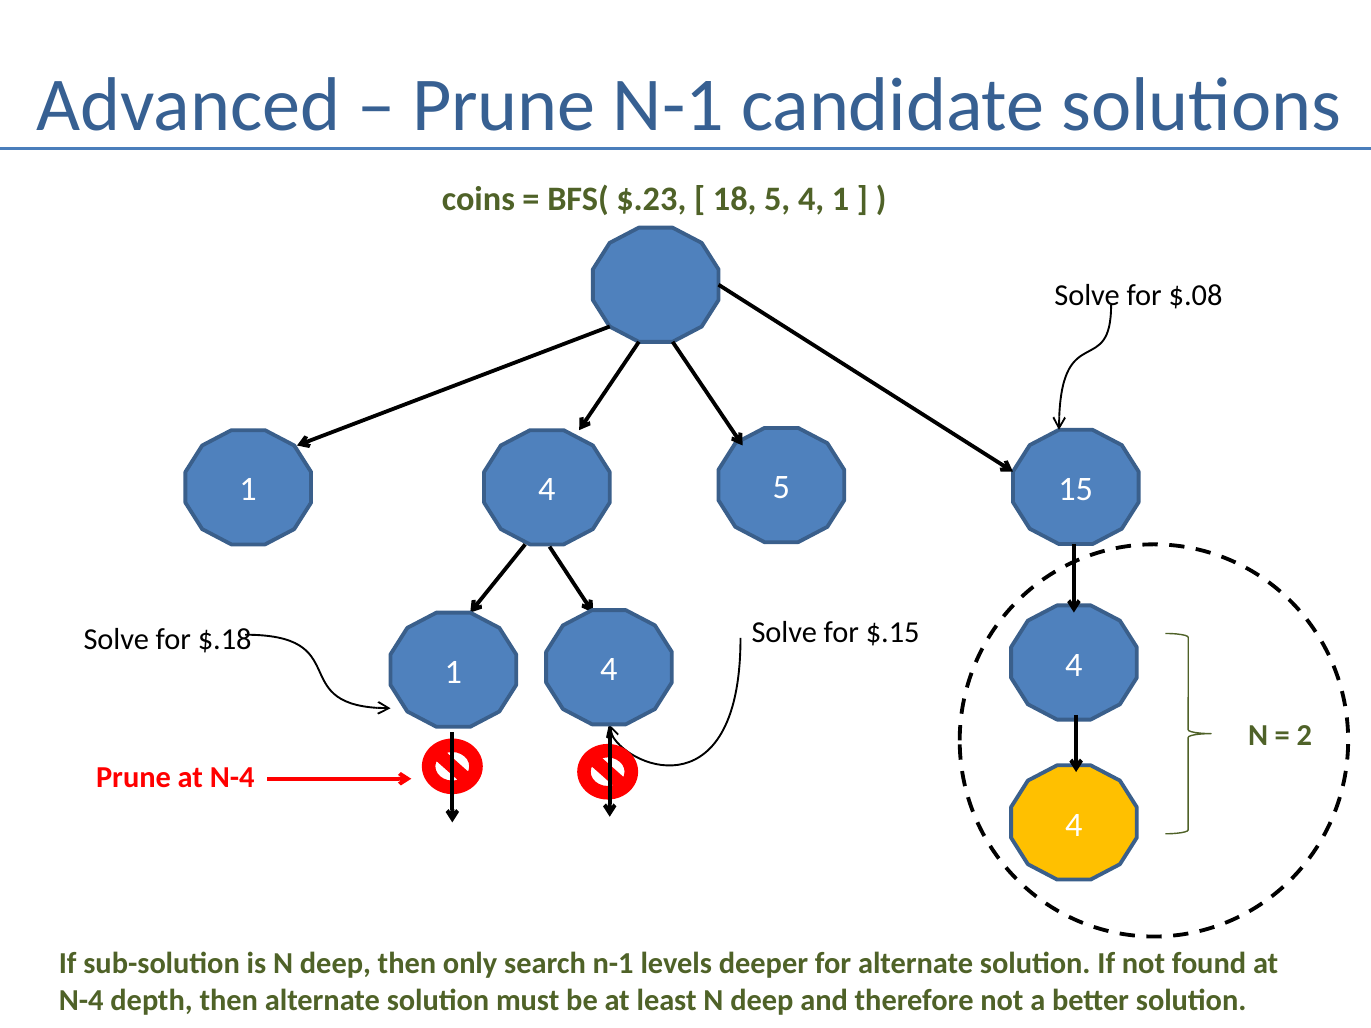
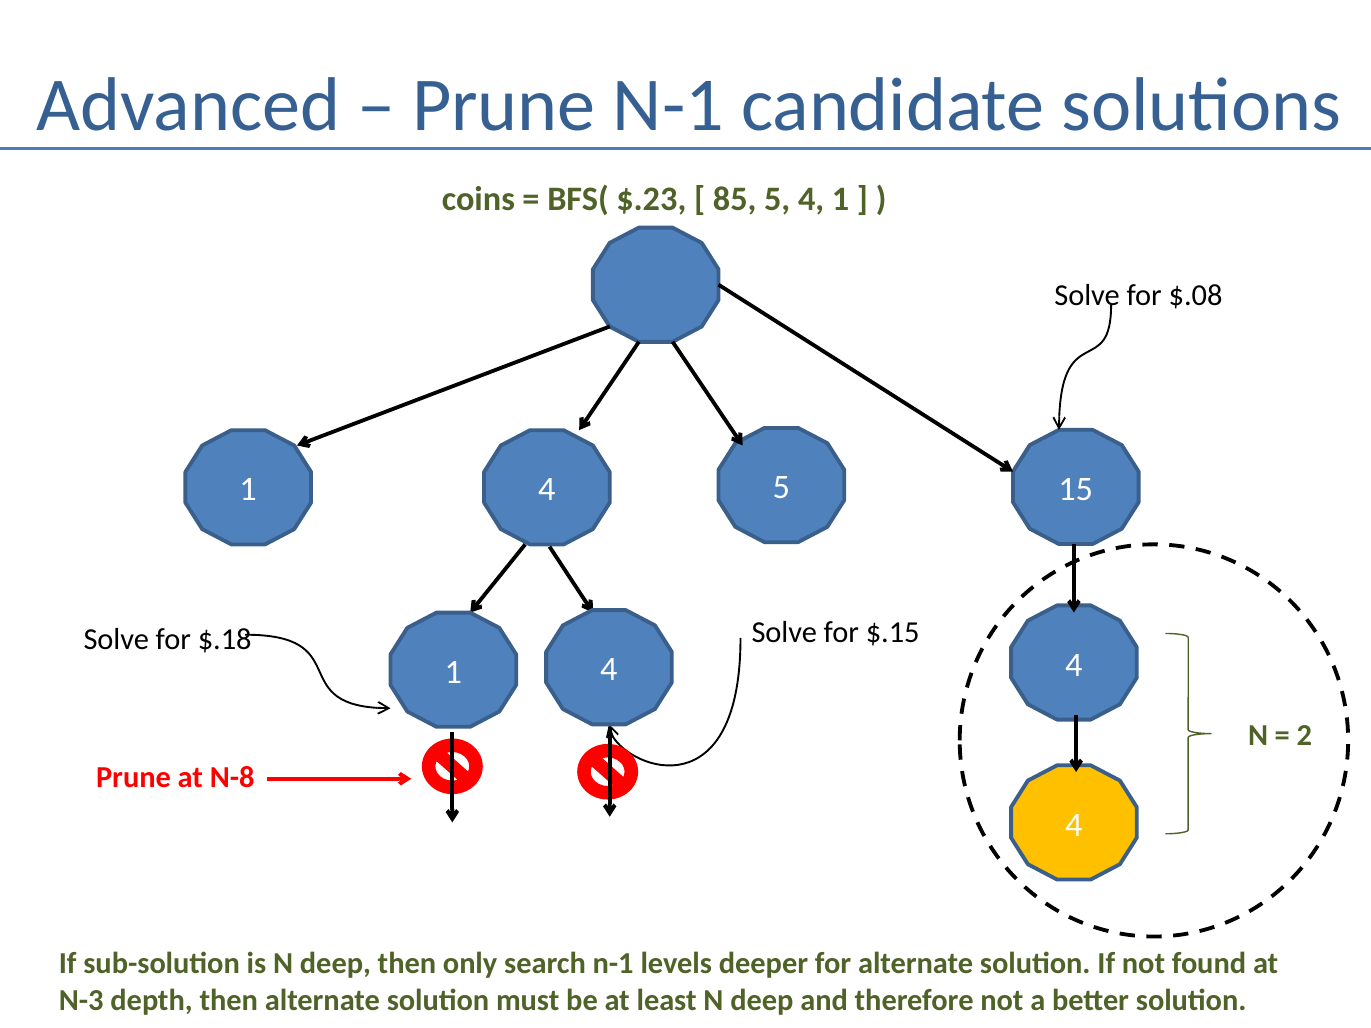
18: 18 -> 85 (735, 199)
Prune at N-4: N-4 -> N-8 (232, 777)
N-4: N-4 -> N-3 (81, 1000)
